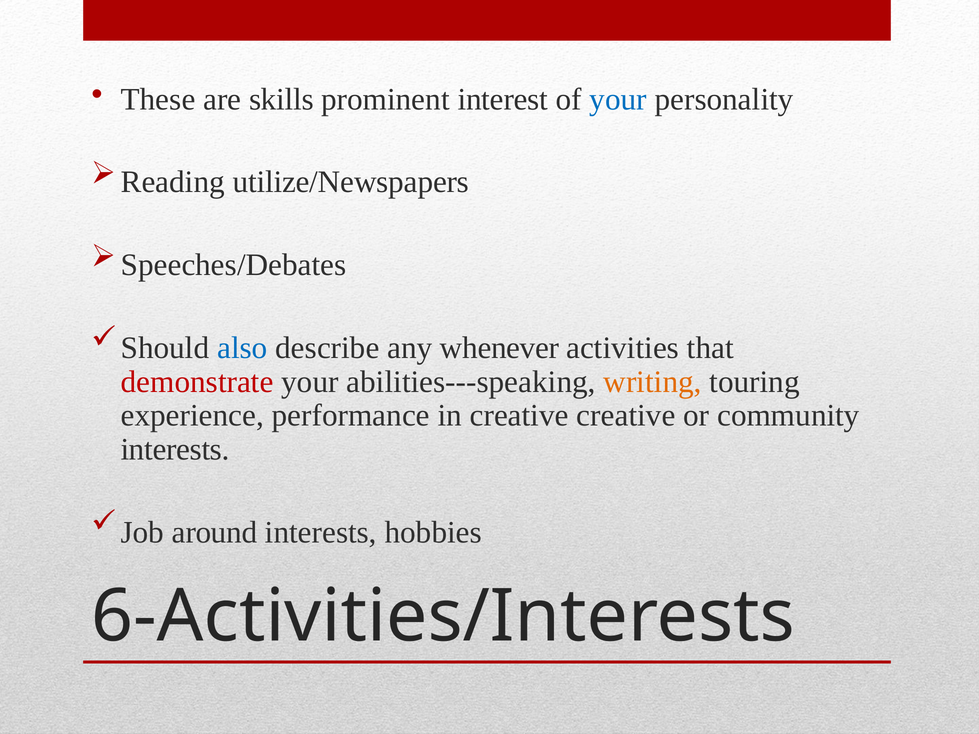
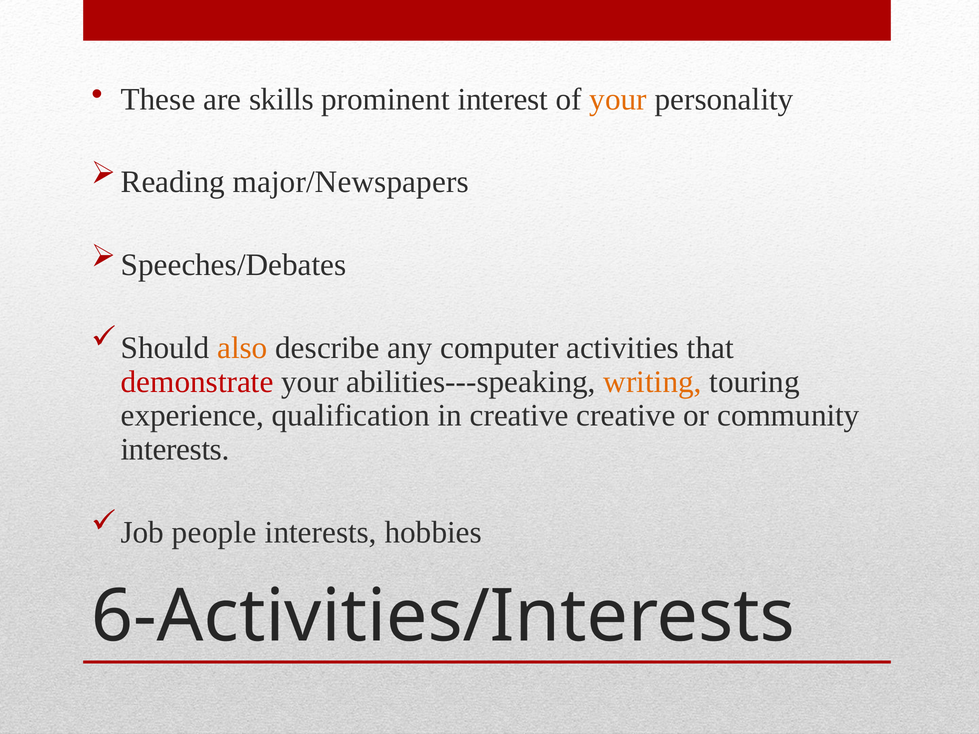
your colour: blue -> orange (618, 99)
utilize/Newspapers: utilize/Newspapers -> major/Newspapers (351, 182)
also colour: blue -> orange (242, 348)
whenever: whenever -> computer (499, 348)
performance: performance -> qualification (351, 416)
around: around -> people (214, 532)
